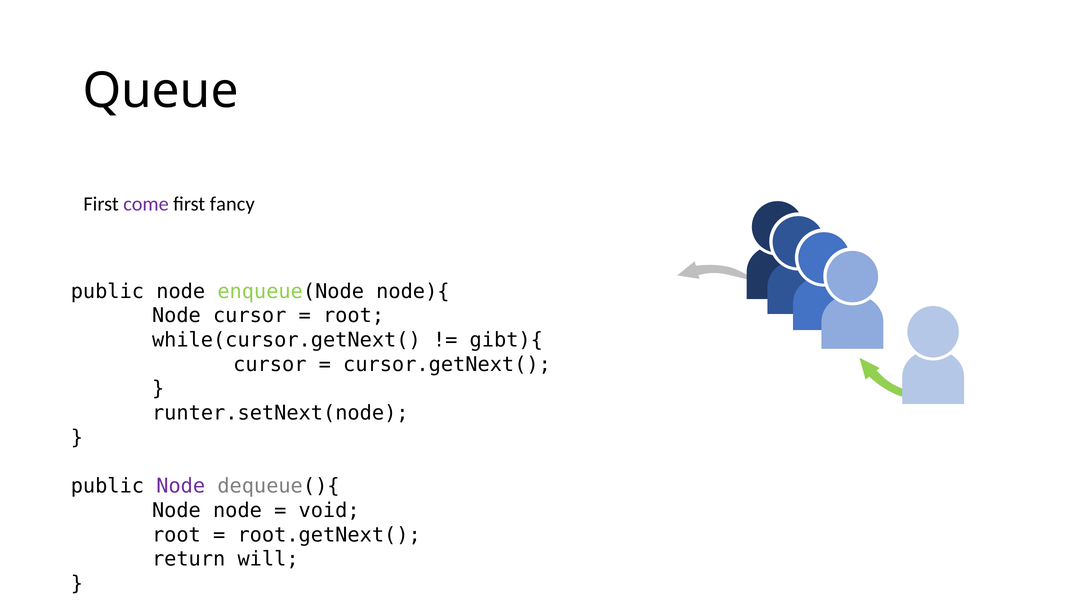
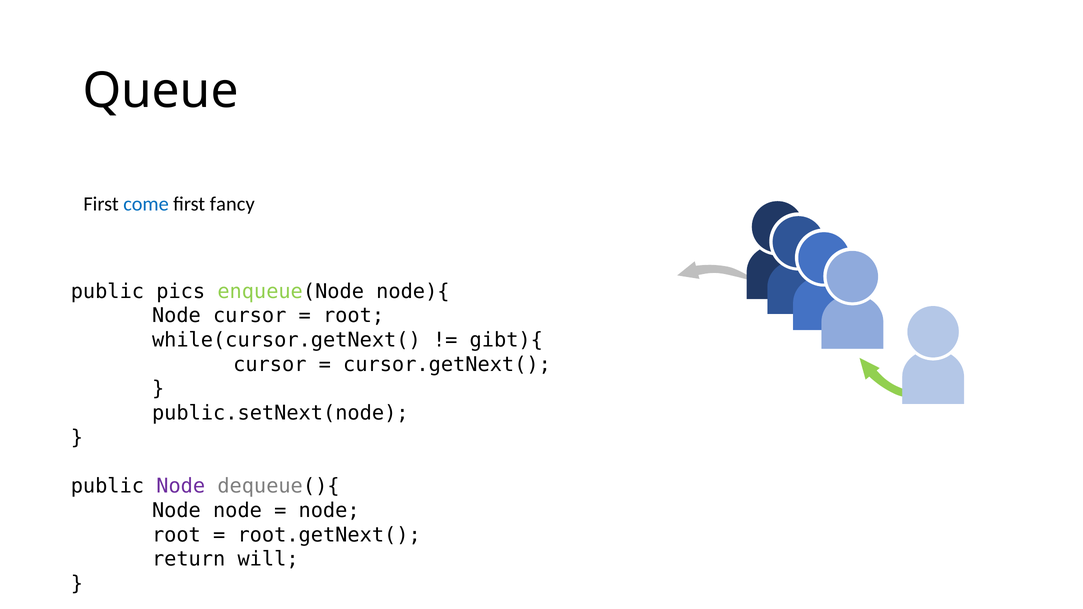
come colour: purple -> blue (146, 204)
node: node -> pics (181, 291)
runter.setNext(node: runter.setNext(node -> public.setNext(node (280, 413)
void: void -> node (329, 511)
